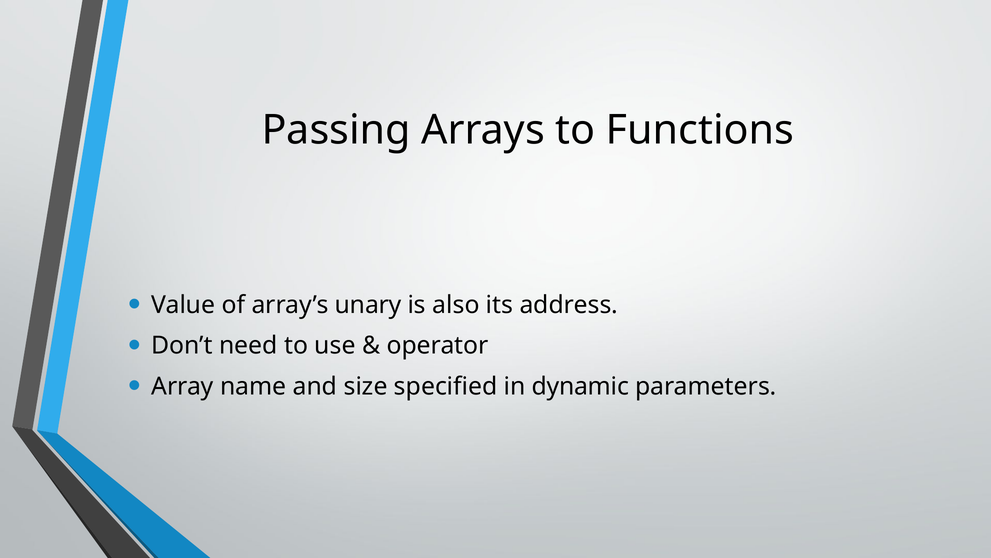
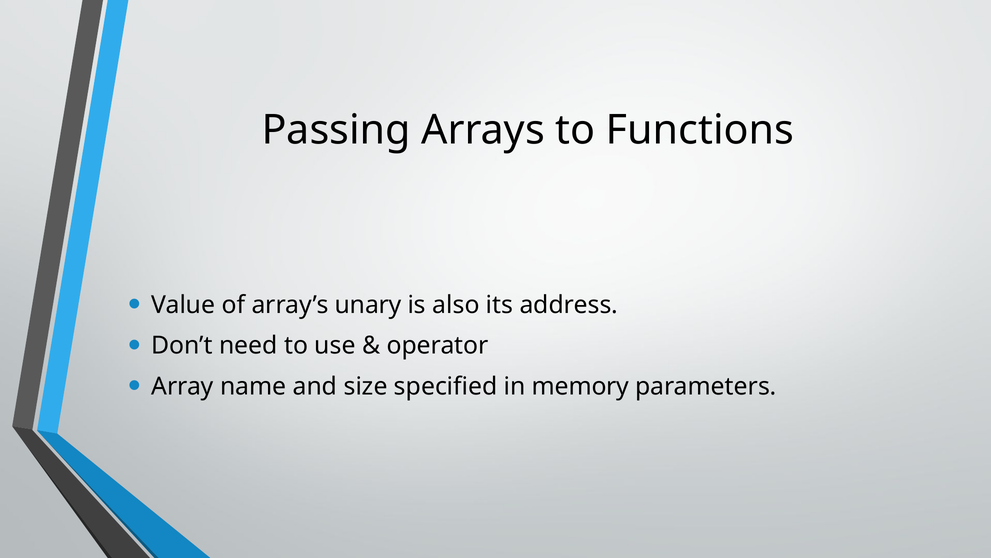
dynamic: dynamic -> memory (580, 386)
